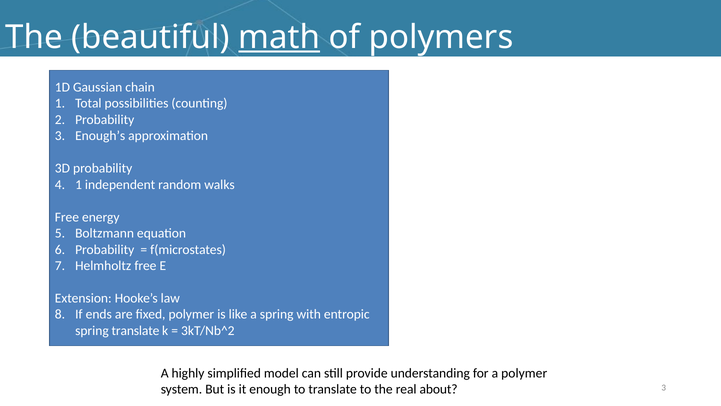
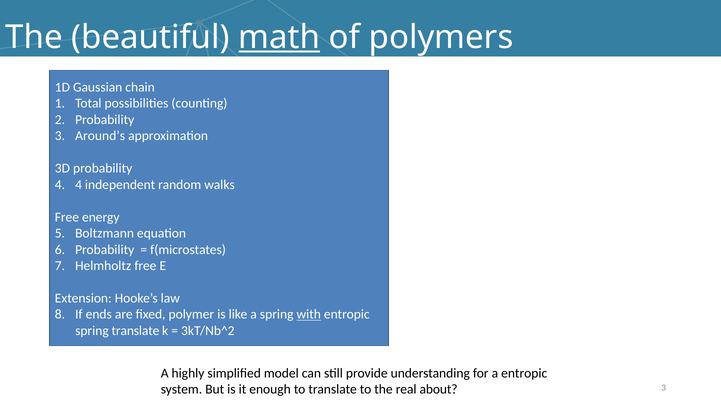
Enough’s: Enough’s -> Around’s (100, 136)
1: 1 -> 4 (79, 184)
with underline: none -> present (309, 314)
a polymer: polymer -> entropic (524, 373)
